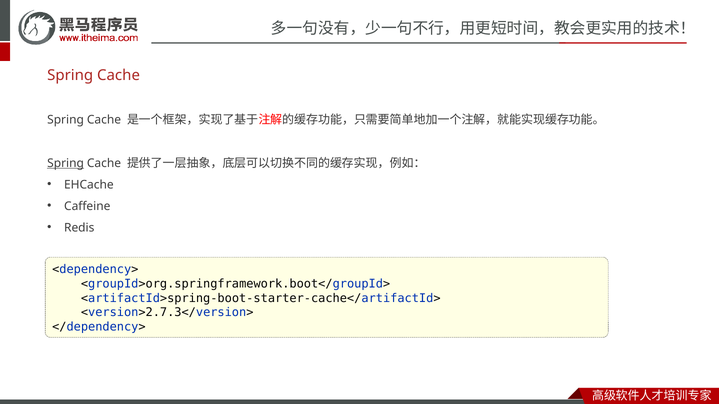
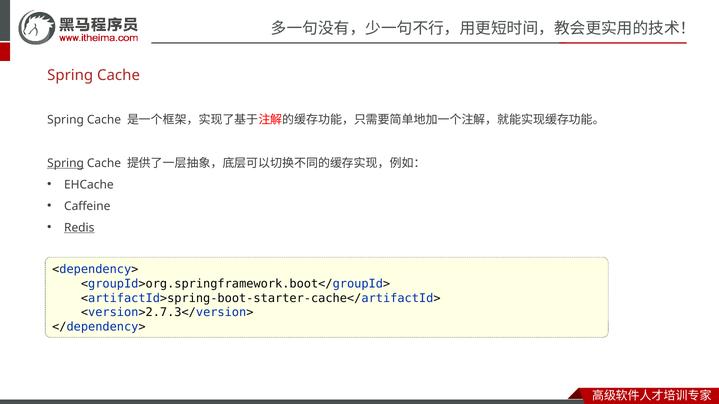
Redis underline: none -> present (79, 228)
